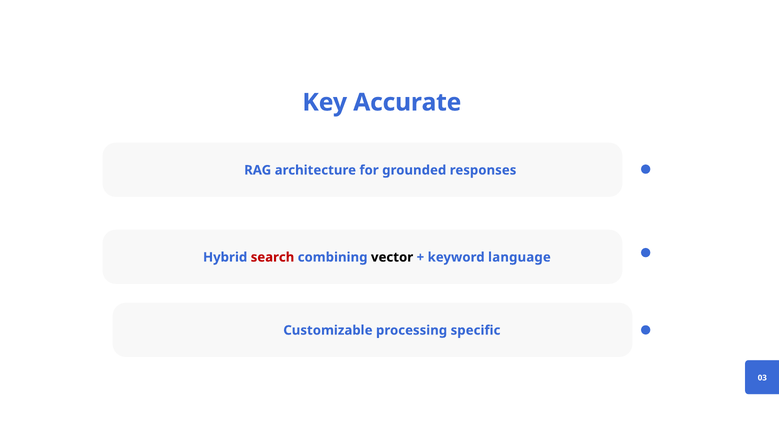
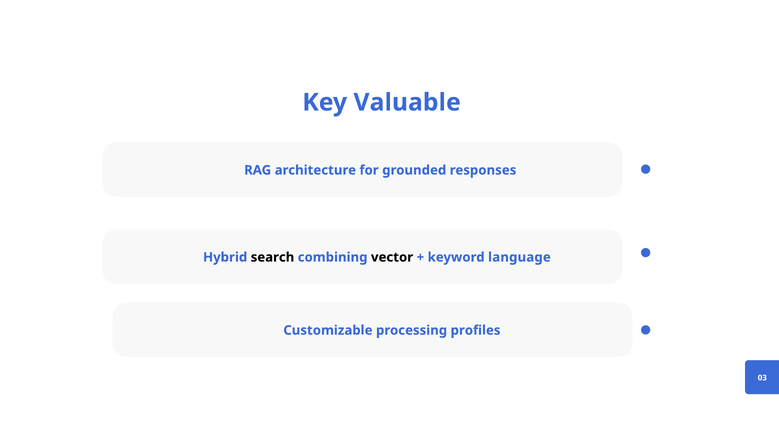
Accurate: Accurate -> Valuable (407, 102)
search colour: red -> black (272, 257)
specific: specific -> profiles (476, 330)
